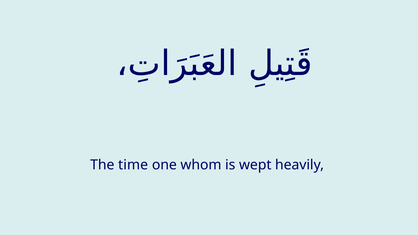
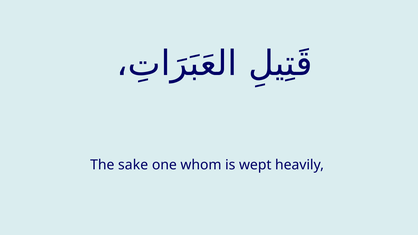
time: time -> sake (133, 165)
